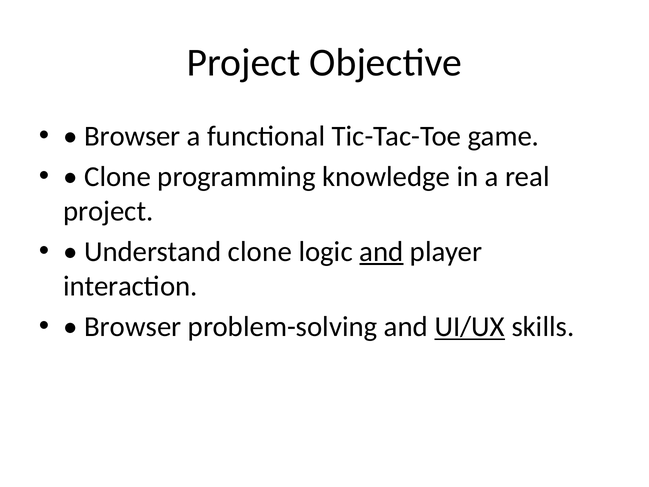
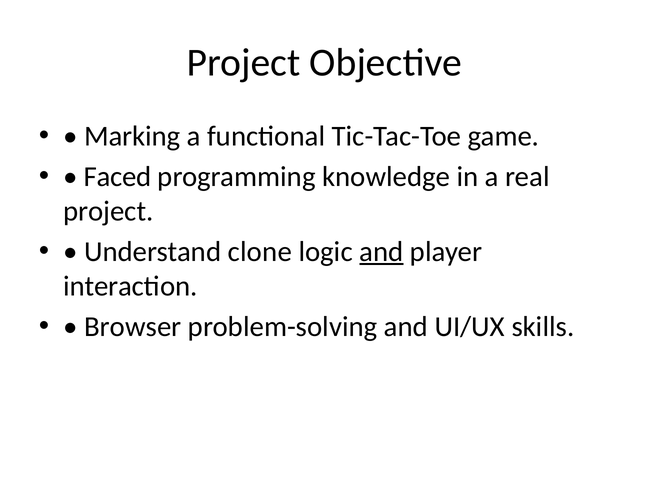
Browser: Browser -> Marking (132, 136)
Clone: Clone -> Faced (118, 177)
UI/UX underline: present -> none (470, 327)
